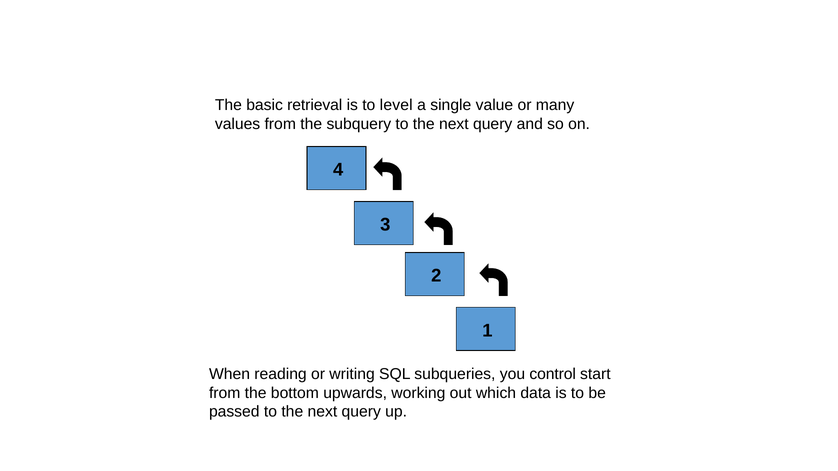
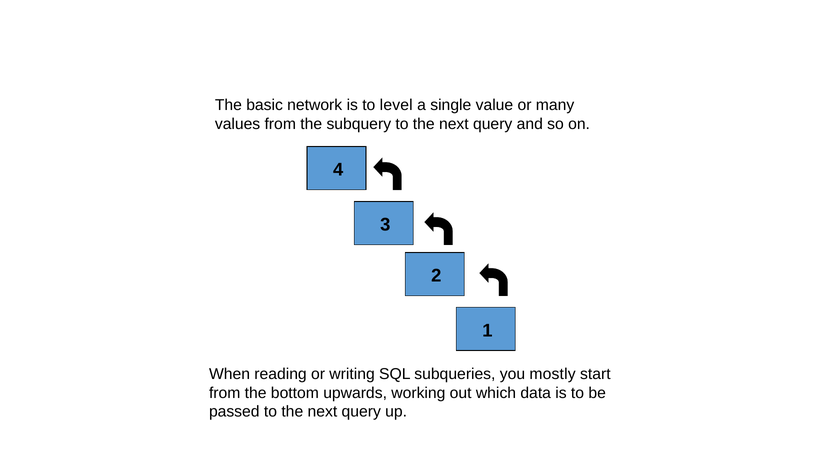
retrieval: retrieval -> network (315, 105)
control: control -> mostly (553, 374)
